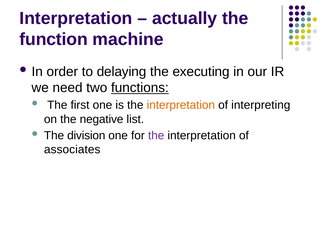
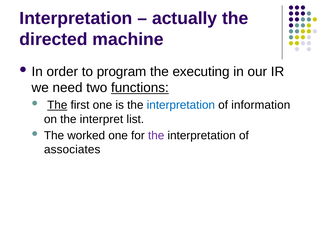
function: function -> directed (54, 39)
delaying: delaying -> program (122, 72)
The underline: none -> present (57, 105)
interpretation colour: orange -> blue (181, 105)
interpreting: interpreting -> information (261, 105)
negative: negative -> interpret (101, 119)
division: division -> worked (86, 136)
